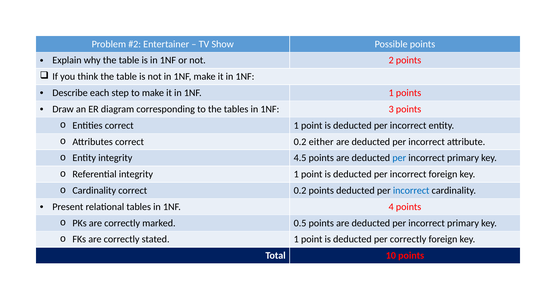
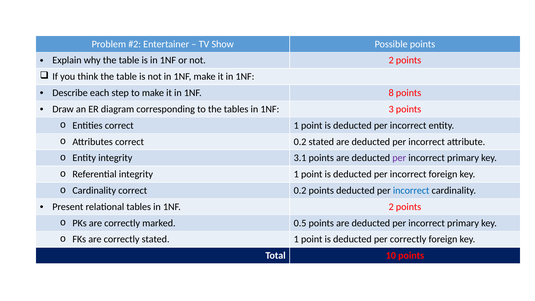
1NF 1: 1 -> 8 (391, 93)
0.2 either: either -> stated (321, 142)
4.5: 4.5 -> 3.1 (300, 158)
per colour: blue -> purple (399, 158)
1NF 4: 4 -> 2 (391, 207)
